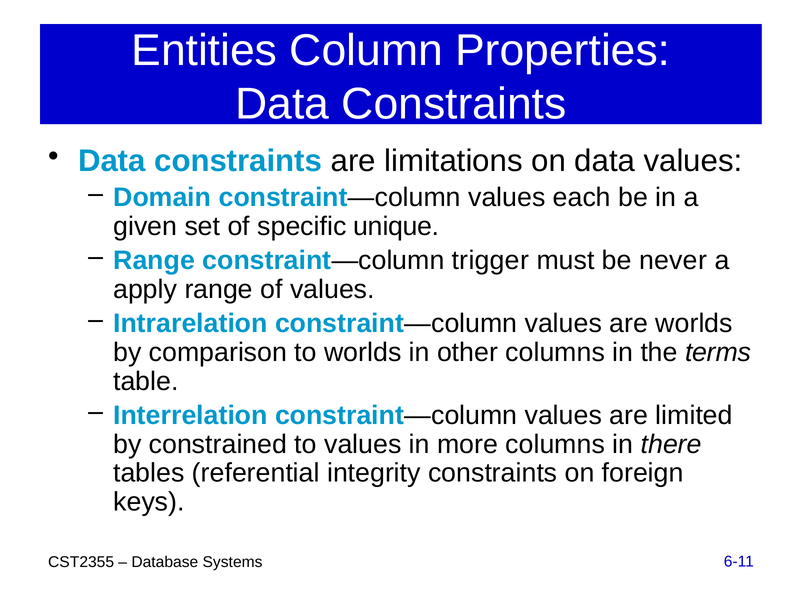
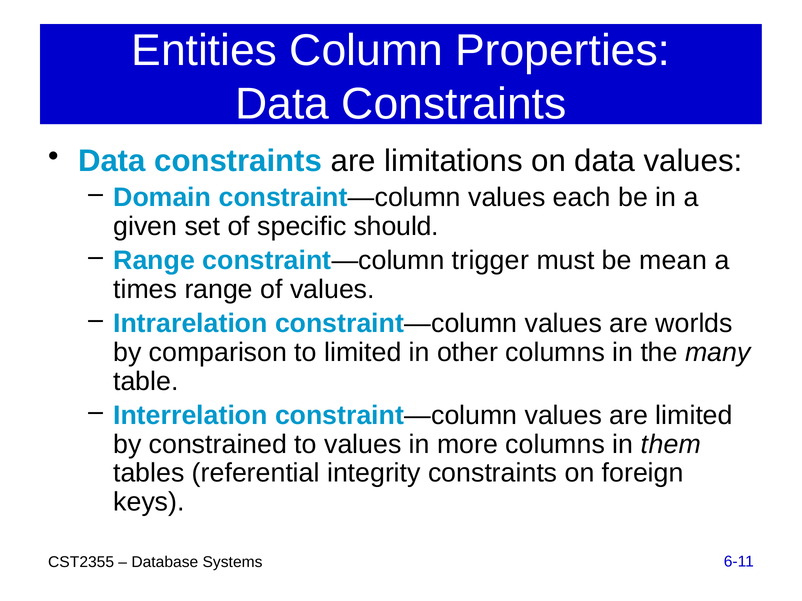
unique: unique -> should (396, 227)
never: never -> mean (673, 261)
apply: apply -> times (145, 290)
to worlds: worlds -> limited (363, 353)
terms: terms -> many (718, 353)
there: there -> them (671, 445)
